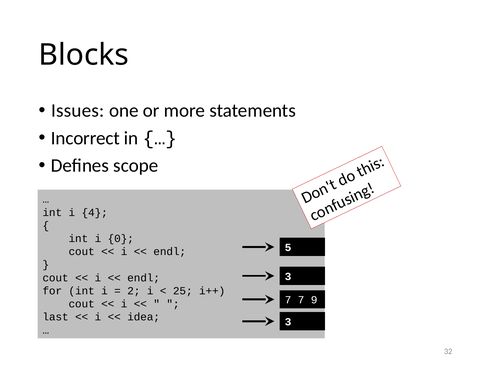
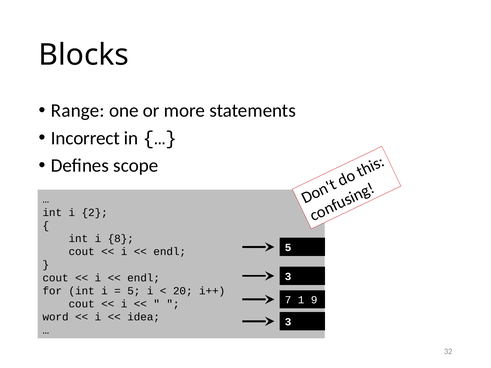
Issues: Issues -> Range (78, 111)
4: 4 -> 2 (95, 213)
0: 0 -> 8 (121, 239)
2: 2 -> 5 (134, 291)
25: 25 -> 20 (183, 291)
7 7: 7 -> 1 (301, 300)
last: last -> word (56, 317)
